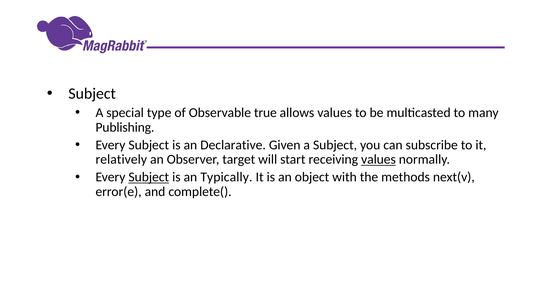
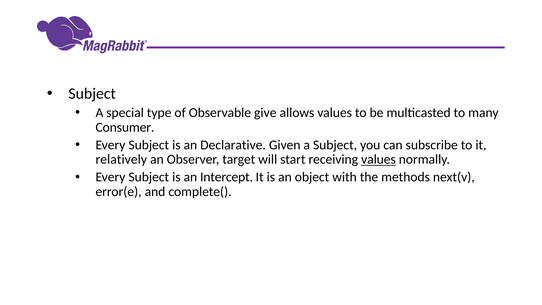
true: true -> give (265, 113)
Publishing: Publishing -> Consumer (125, 127)
Subject underline: present -> none (149, 177)
Typically: Typically -> Intercept (227, 177)
